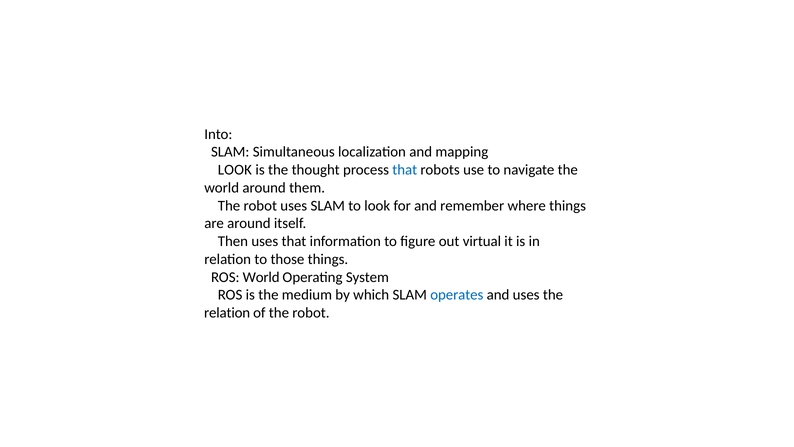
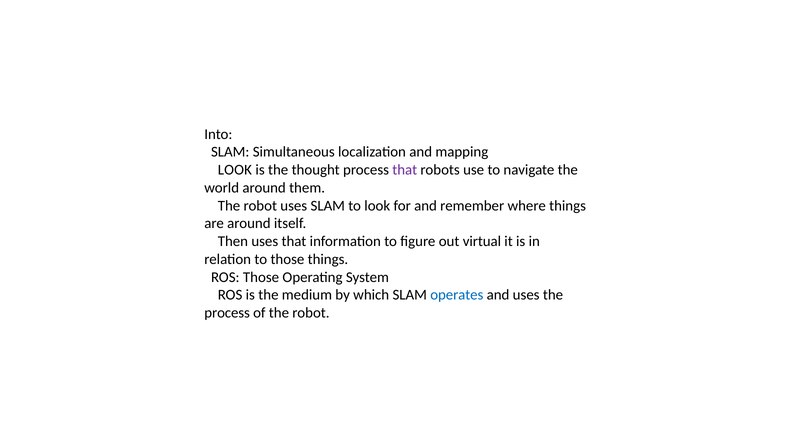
that colour: blue -> purple (405, 170)
ROS World: World -> Those (261, 277)
relation: relation -> process (227, 313)
